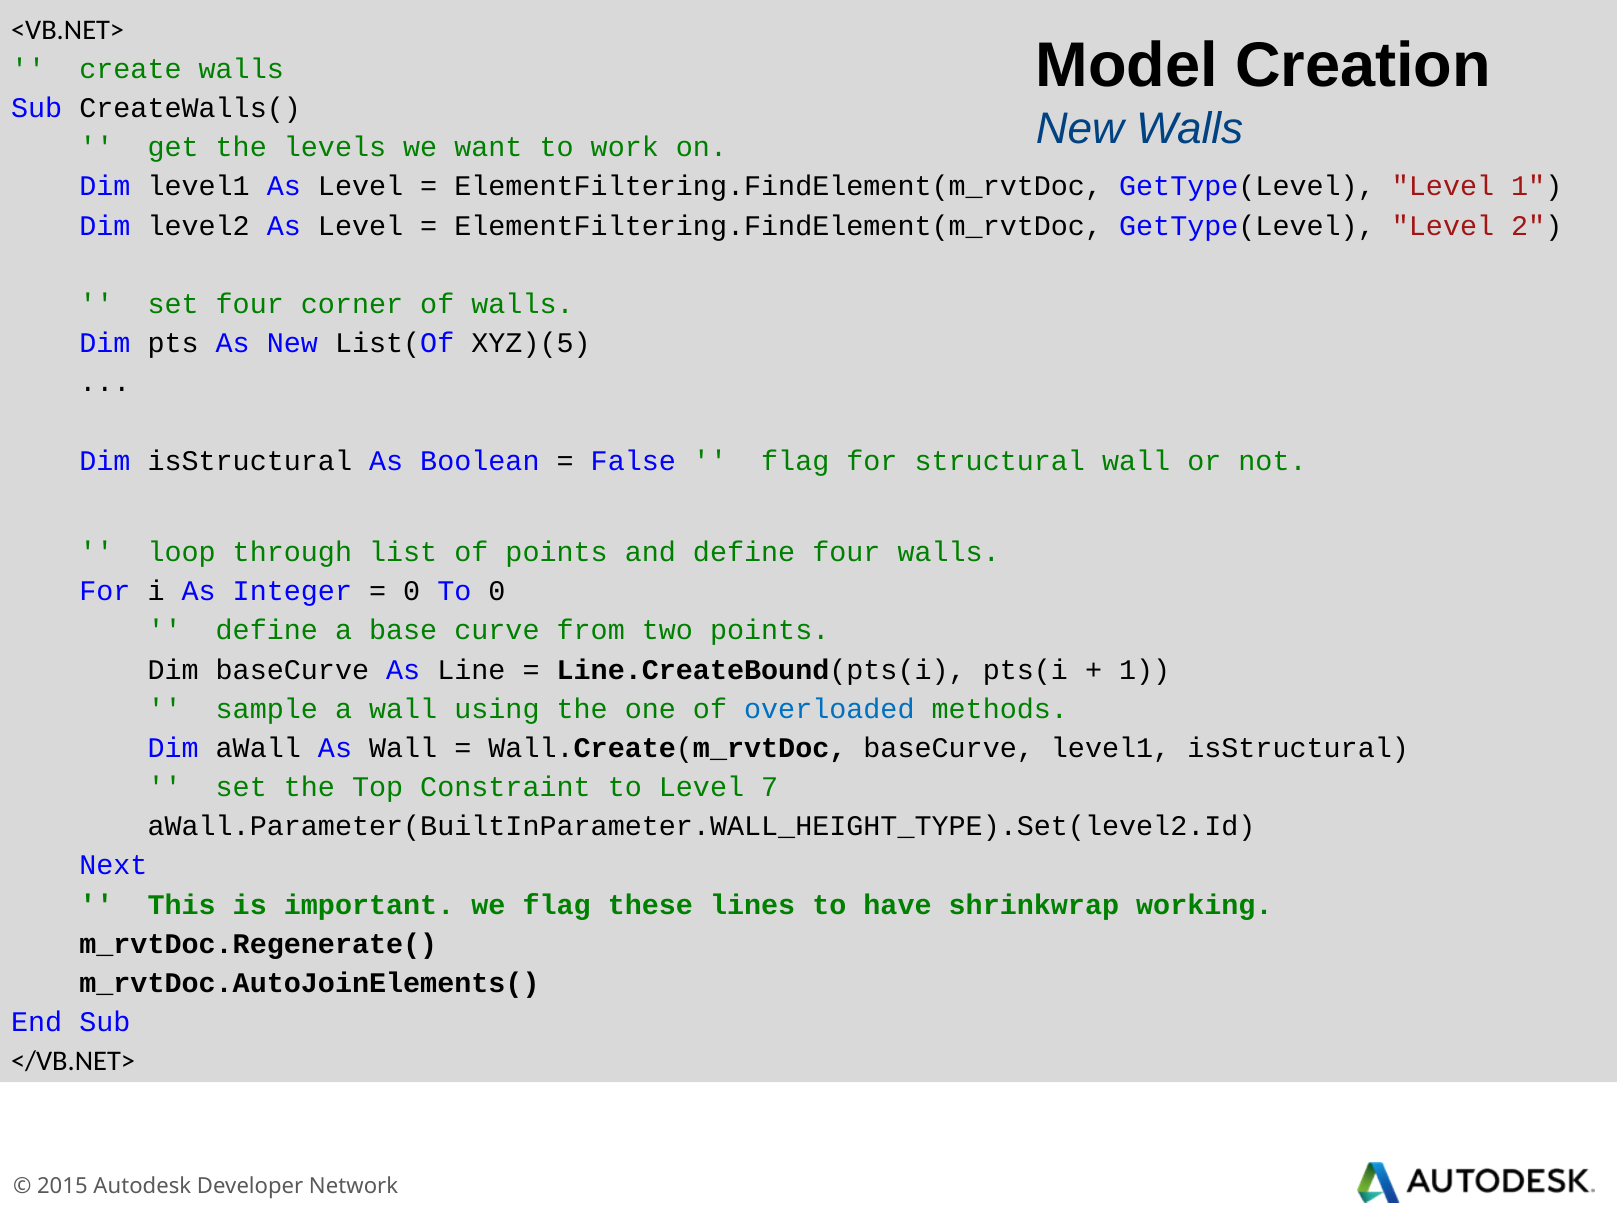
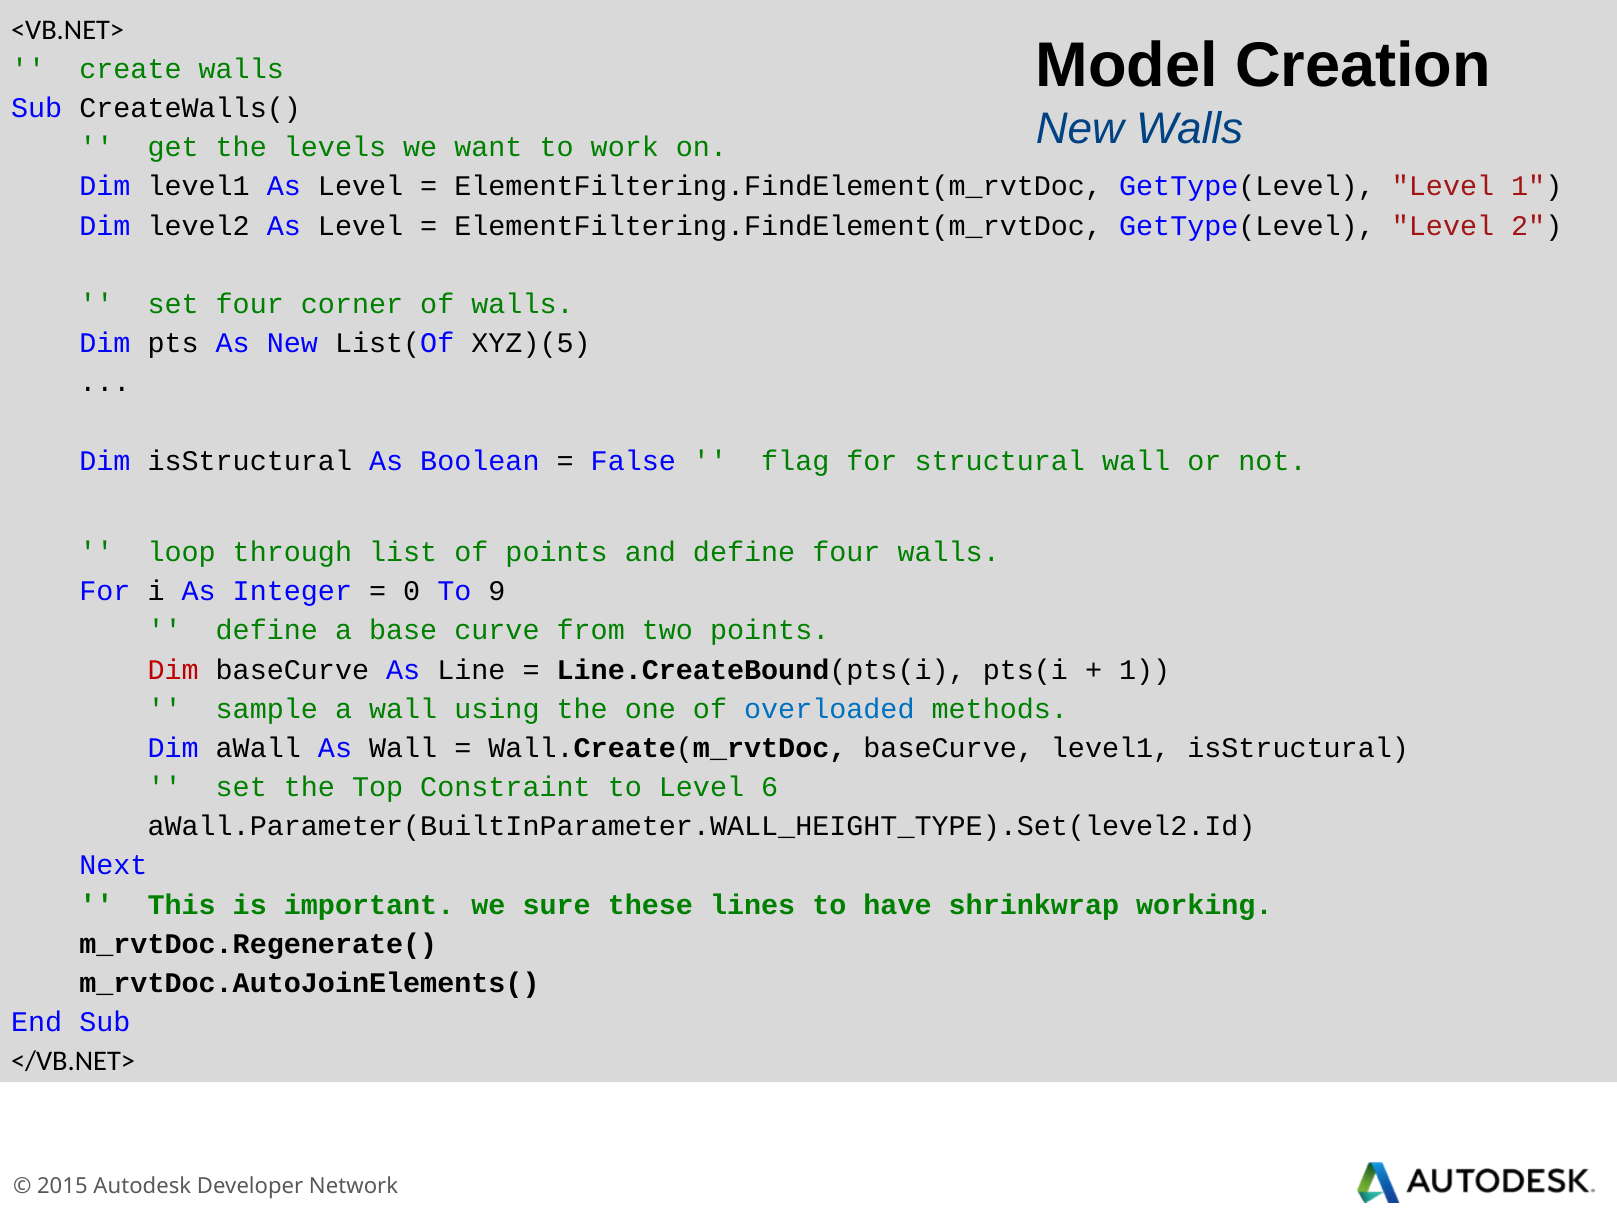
To 0: 0 -> 9 (497, 592)
Dim colour: black -> red (173, 670)
7: 7 -> 6 (770, 788)
we flag: flag -> sure (557, 905)
